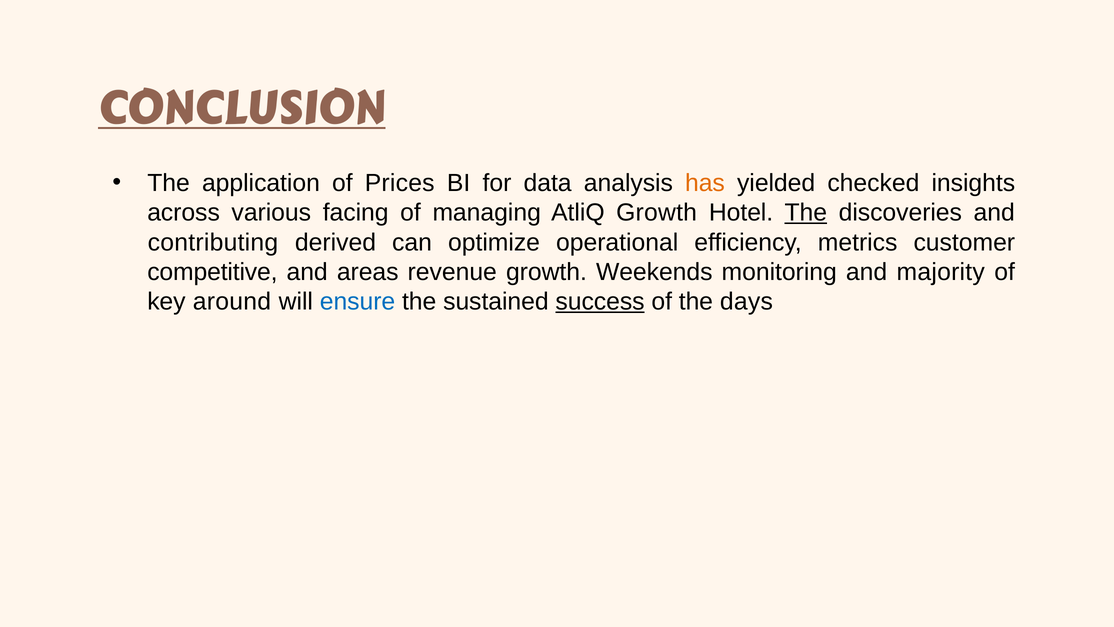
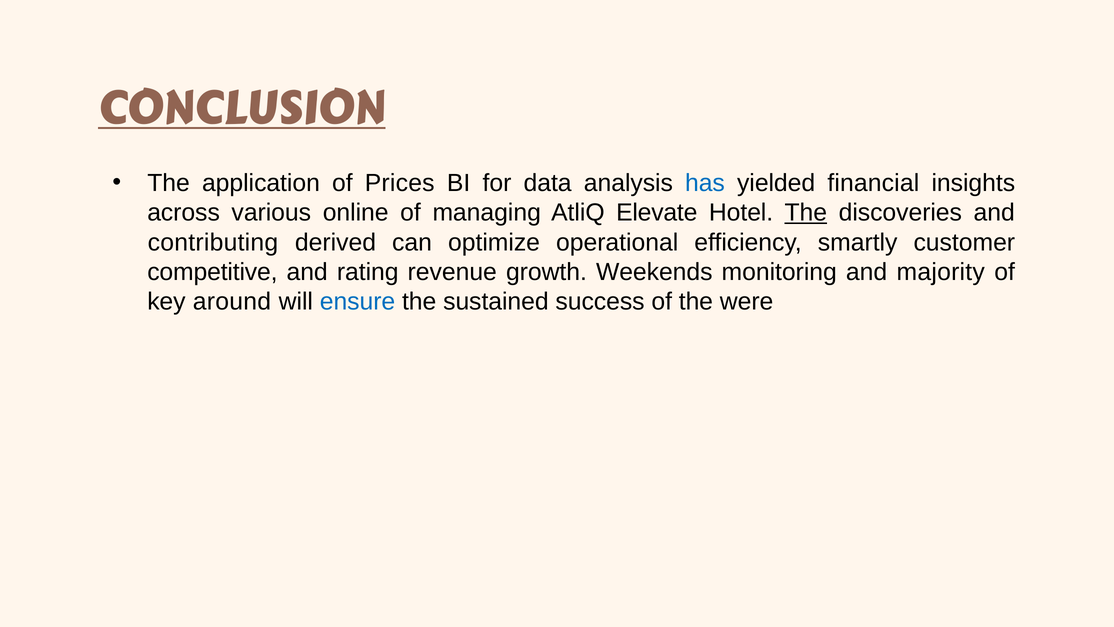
has colour: orange -> blue (705, 183)
checked: checked -> financial (873, 183)
facing: facing -> online (356, 213)
AtliQ Growth: Growth -> Elevate (657, 213)
metrics: metrics -> smartly (858, 242)
areas: areas -> rating (368, 272)
success underline: present -> none (600, 302)
days: days -> were (747, 302)
